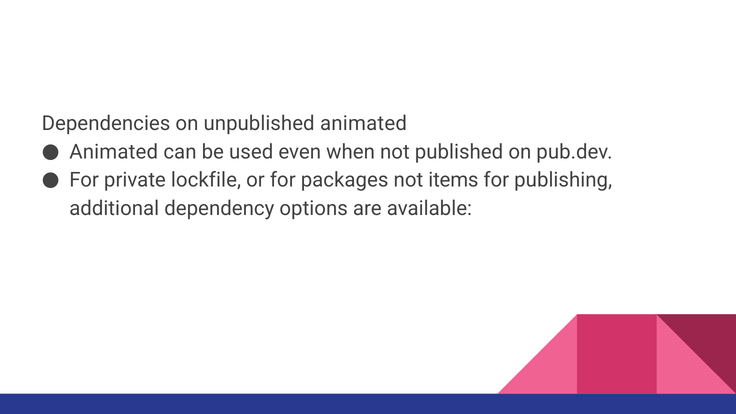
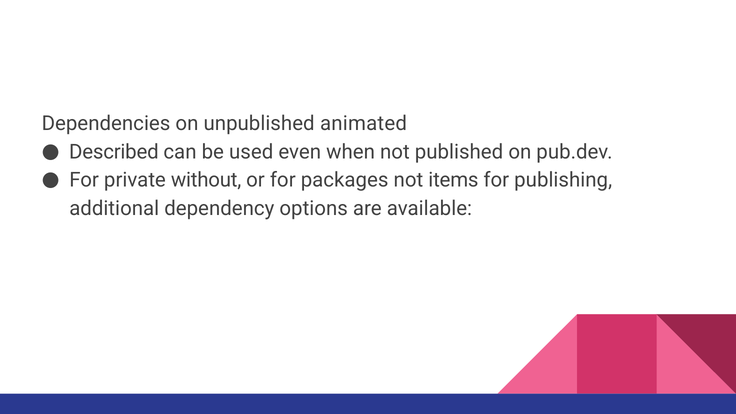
Animated: Animated -> Described (114, 152)
lockfile: lockfile -> without (206, 180)
